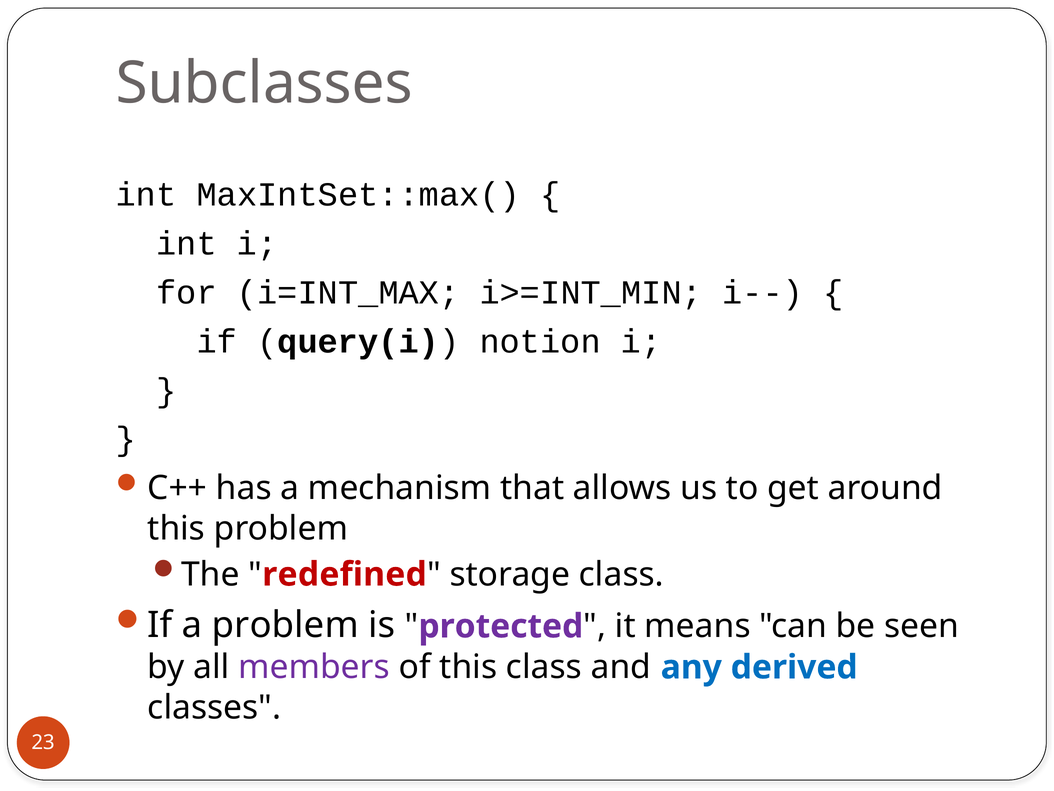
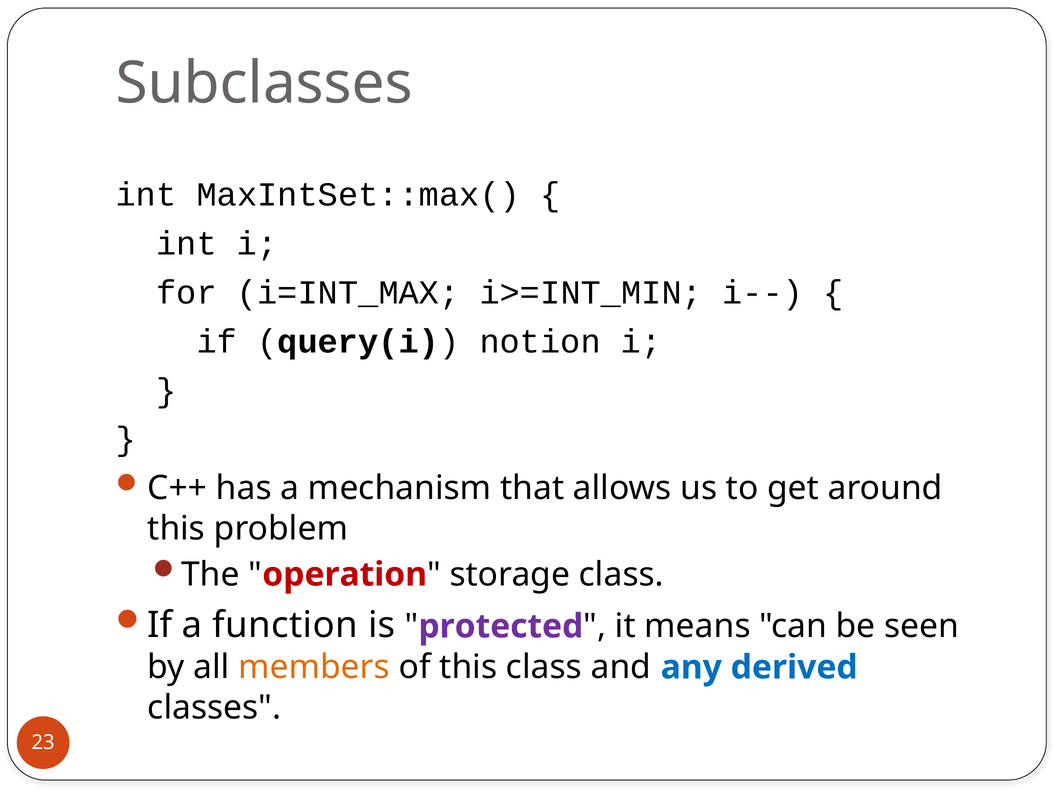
redefined: redefined -> operation (345, 574)
a problem: problem -> function (285, 625)
members colour: purple -> orange (314, 667)
